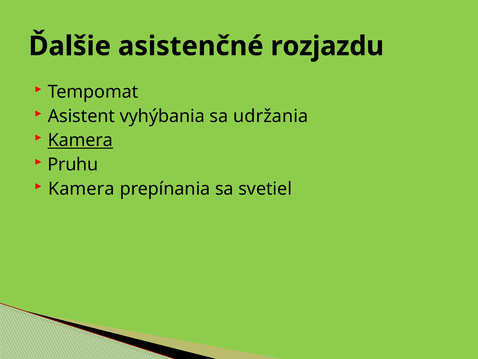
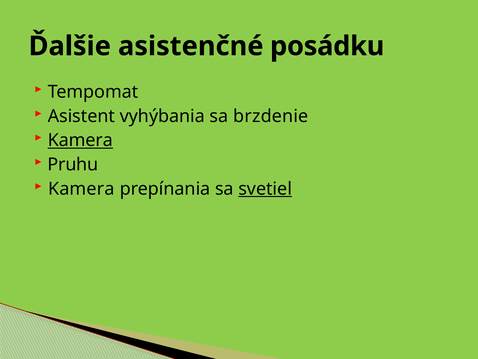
rozjazdu: rozjazdu -> posádku (327, 46)
udržania: udržania -> brzdenie (271, 116)
svetiel underline: none -> present (265, 189)
